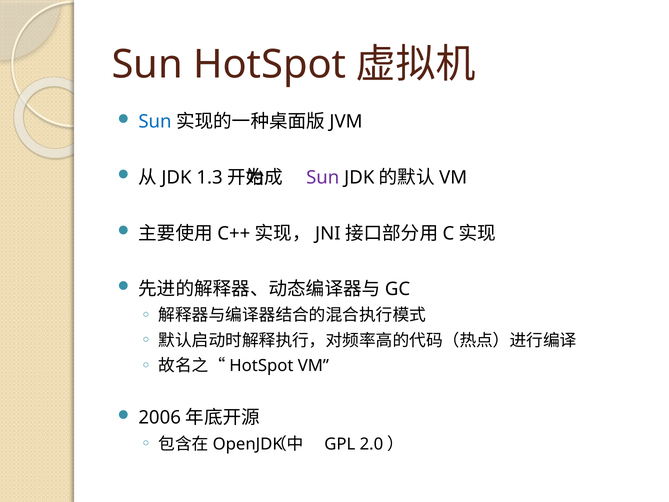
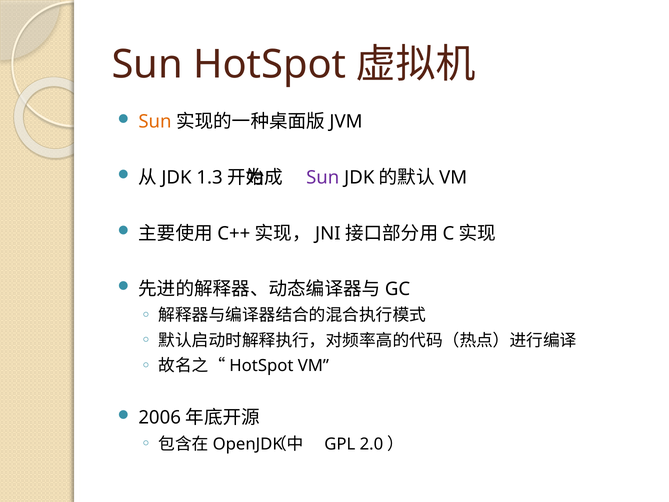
Sun colour: blue -> orange (155, 122)
